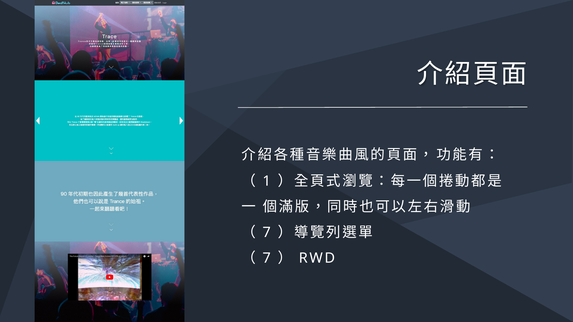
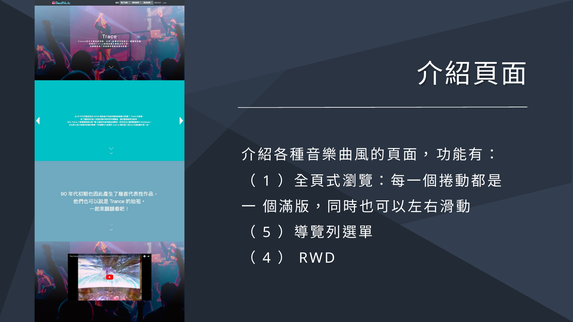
7: 7 -> 5 (267, 233)
7: 7 -> 4 (267, 258)
